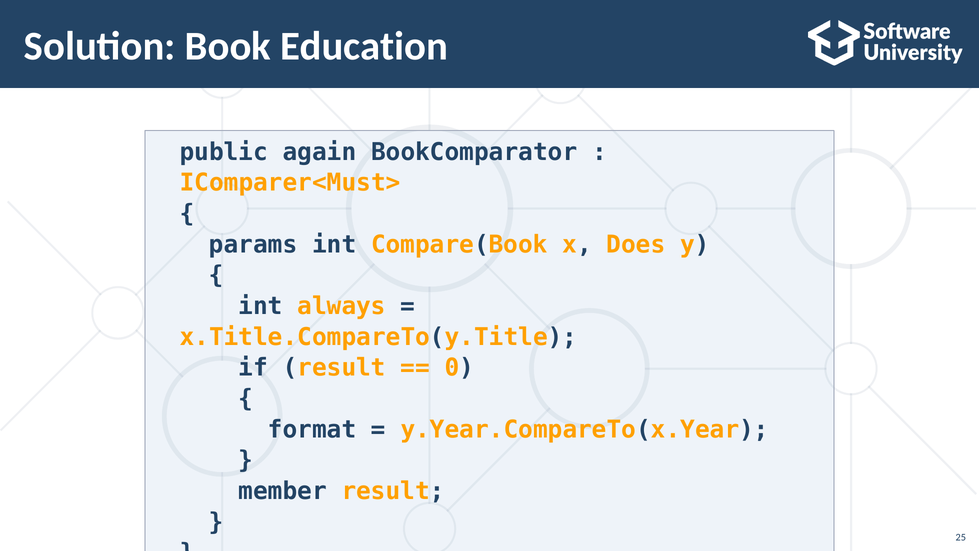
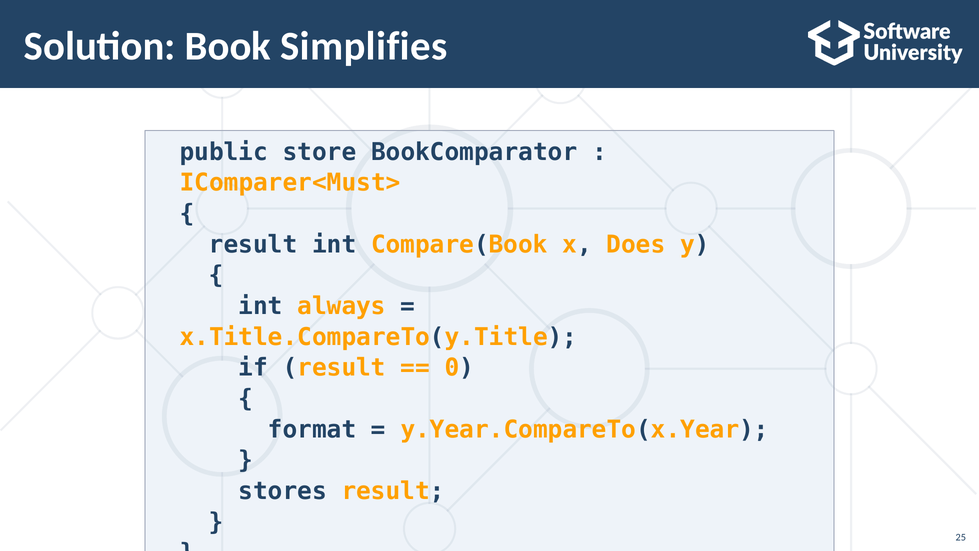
Education: Education -> Simplifies (364, 46)
again: again -> store (320, 152)
params: params -> result (253, 244)
member: member -> stores (283, 491)
